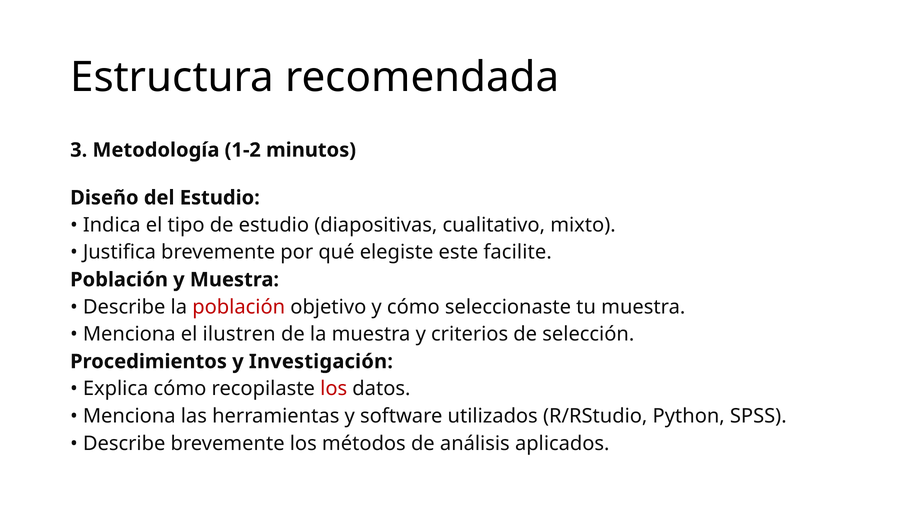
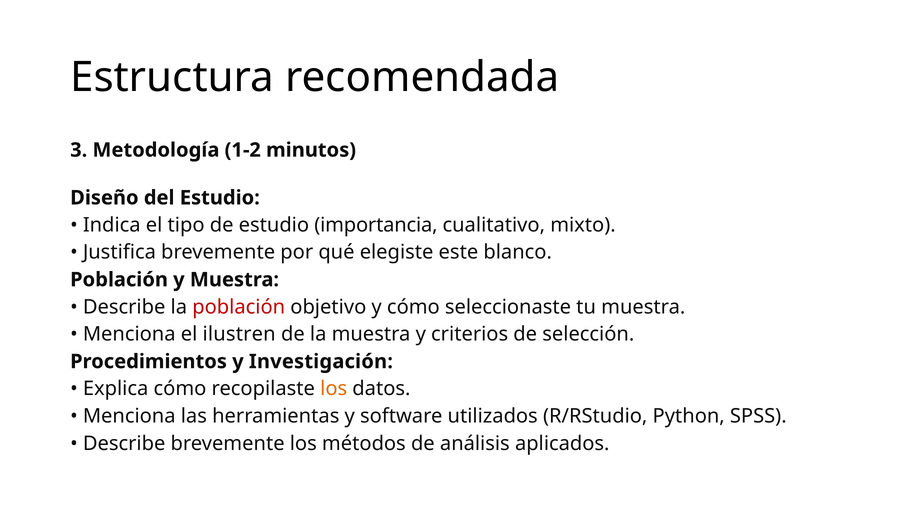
diapositivas: diapositivas -> importancia (376, 225)
facilite: facilite -> blanco (518, 253)
los colour: red -> orange (334, 389)
